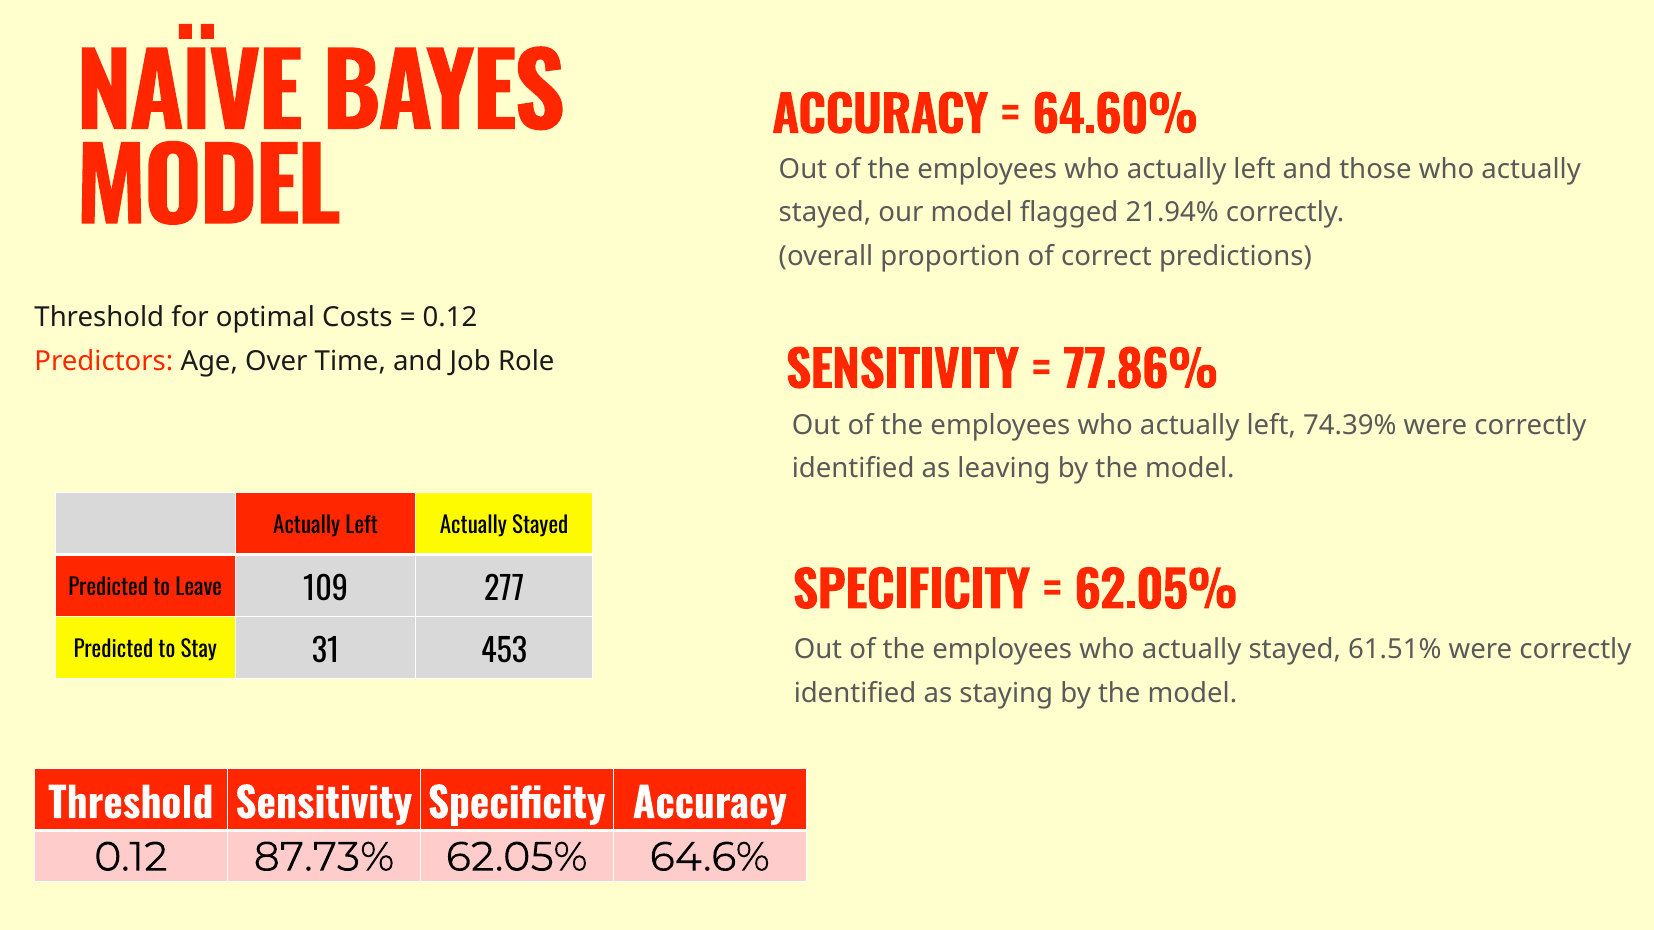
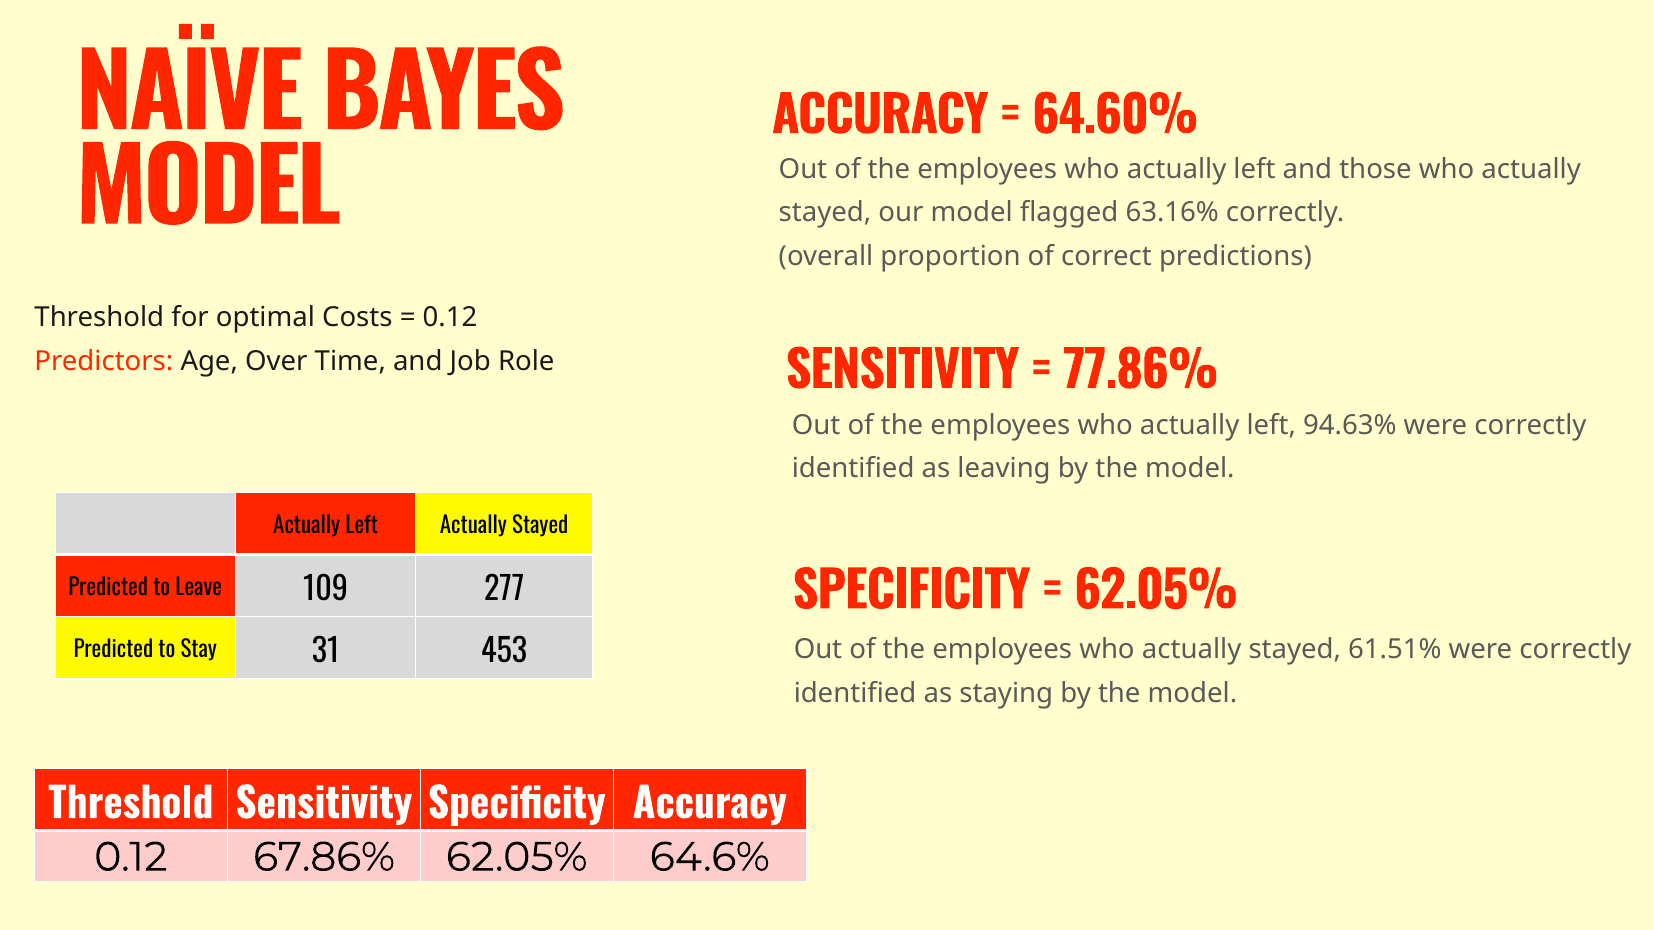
21.94%: 21.94% -> 63.16% (1172, 213)
74.39%: 74.39% -> 94.63% (1350, 425)
87.73%: 87.73% -> 67.86% (324, 857)
